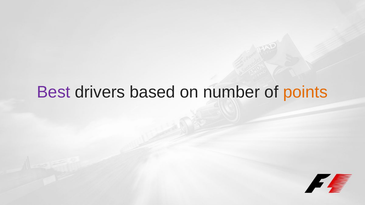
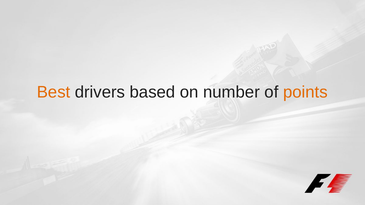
Best colour: purple -> orange (54, 92)
